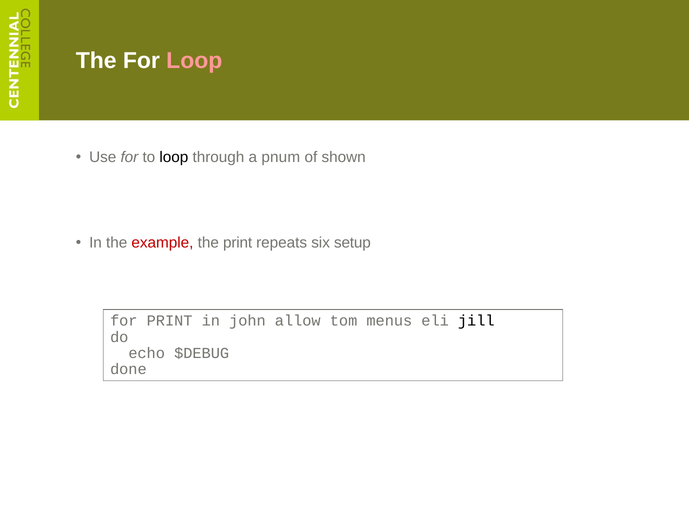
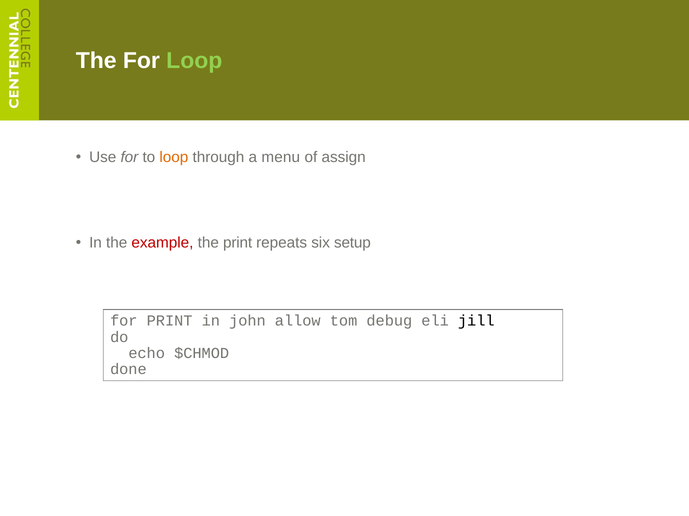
Loop colour: pink -> light green (194, 61)
loop colour: black -> orange (174, 157)
pnum: pnum -> menu (281, 157)
shown: shown -> assign (344, 157)
menus: menus -> debug (389, 321)
$DEBUG: $DEBUG -> $CHMOD (202, 354)
